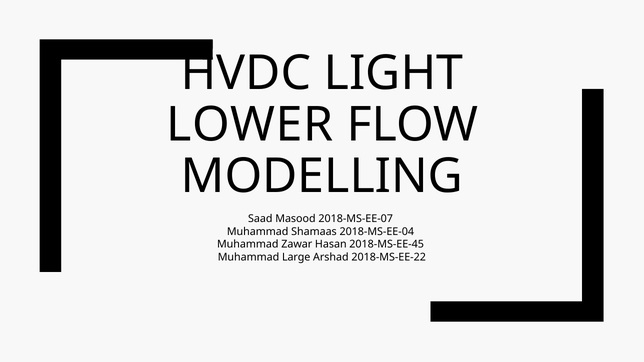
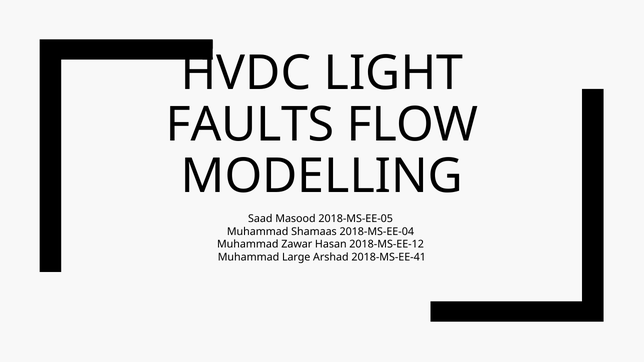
LOWER: LOWER -> FAULTS (250, 125)
2018-MS-EE-07: 2018-MS-EE-07 -> 2018-MS-EE-05 (356, 219)
2018-MS-EE-45: 2018-MS-EE-45 -> 2018-MS-EE-12 (387, 245)
2018-MS-EE-22: 2018-MS-EE-22 -> 2018-MS-EE-41 (389, 258)
